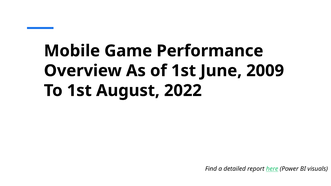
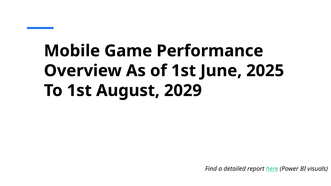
2009: 2009 -> 2025 (265, 71)
2022: 2022 -> 2029 (183, 91)
